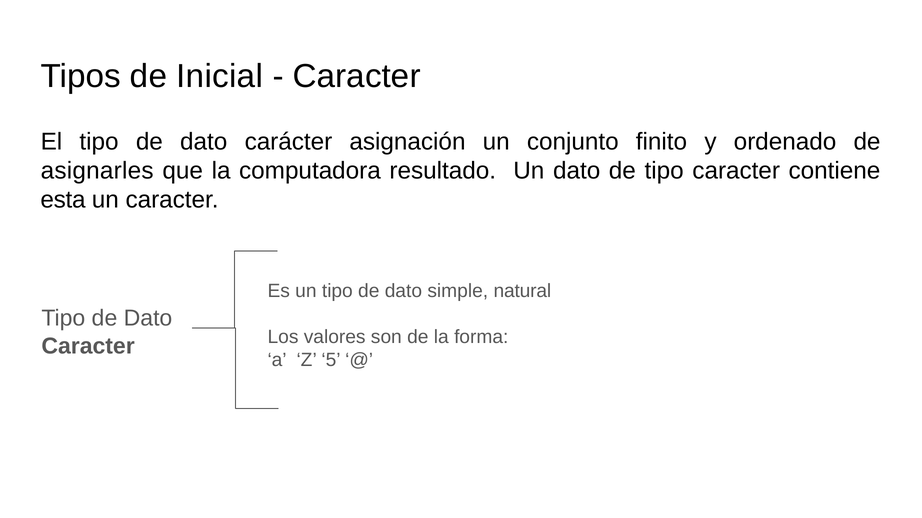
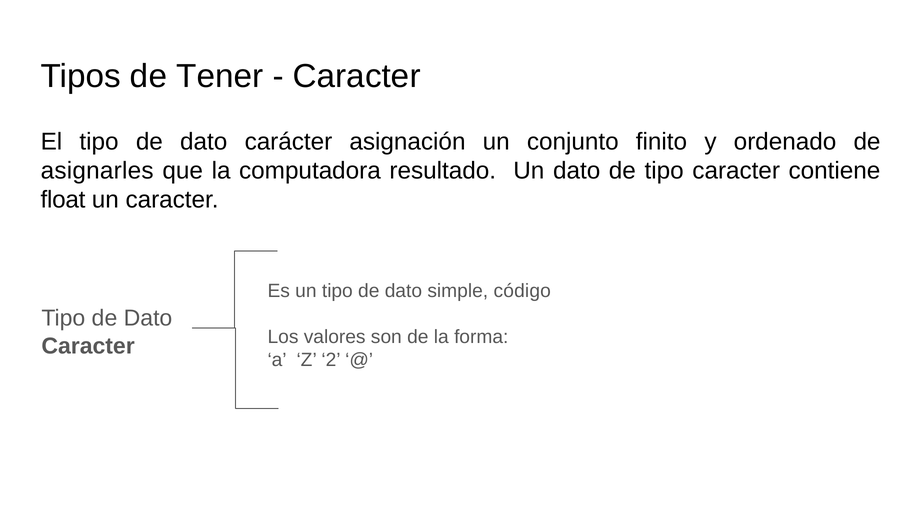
Inicial: Inicial -> Tener (220, 76)
esta: esta -> float (63, 200)
natural: natural -> código (522, 291)
5: 5 -> 2 (331, 360)
